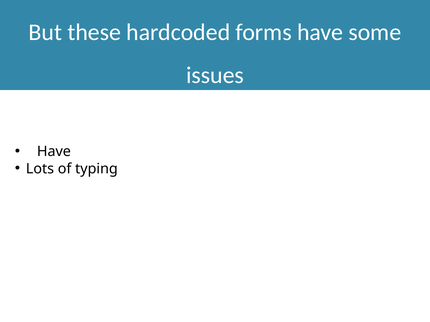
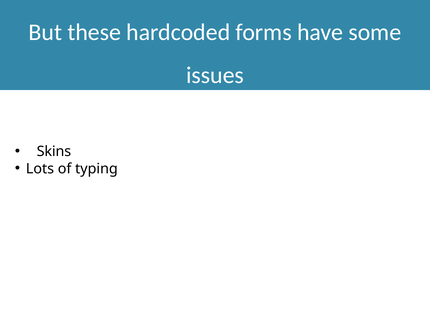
Have: Have -> Skins (54, 152)
